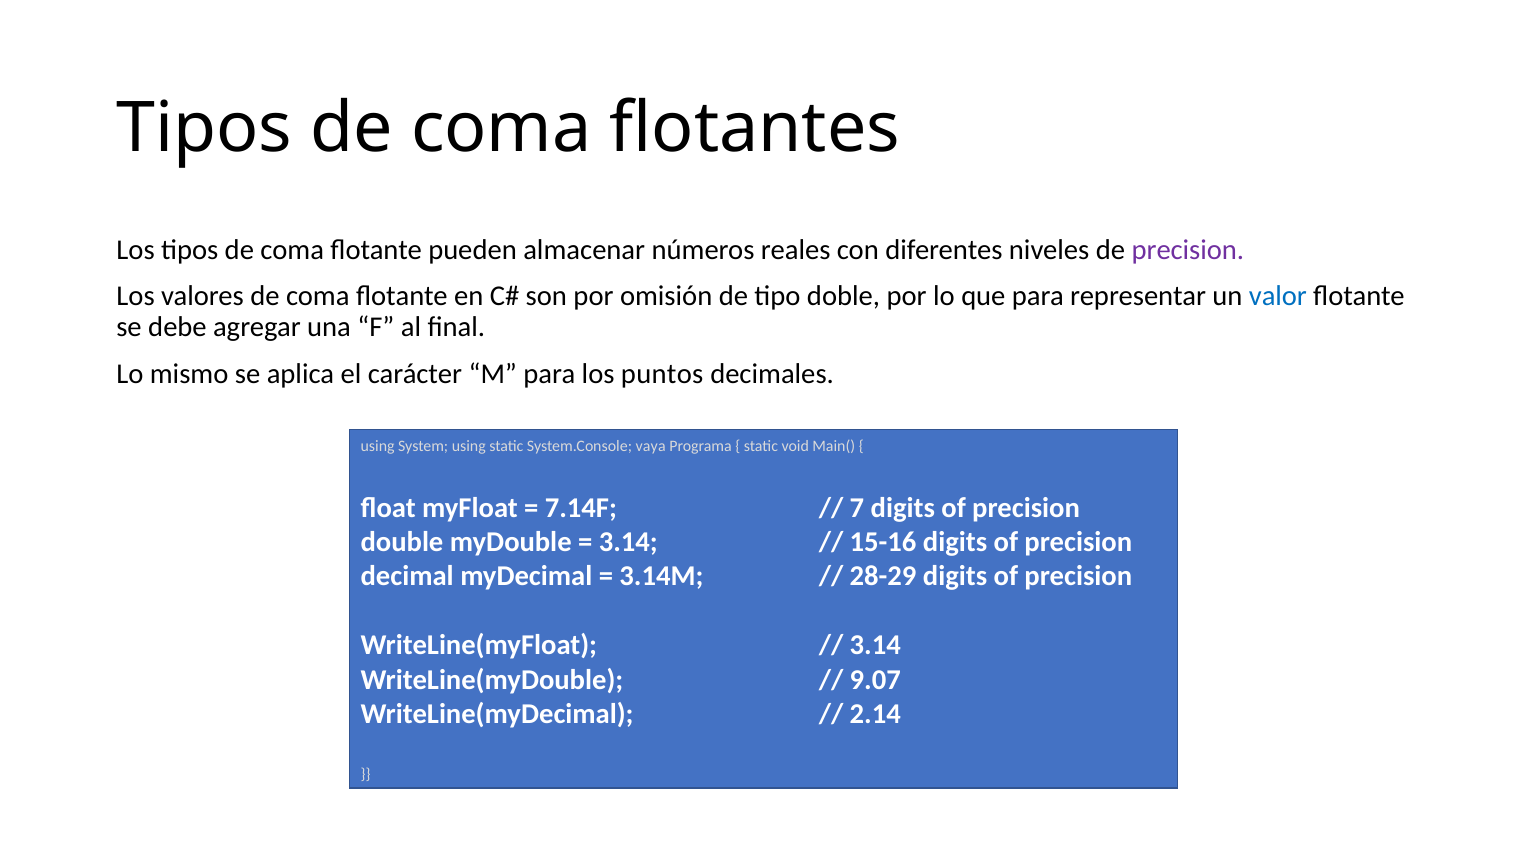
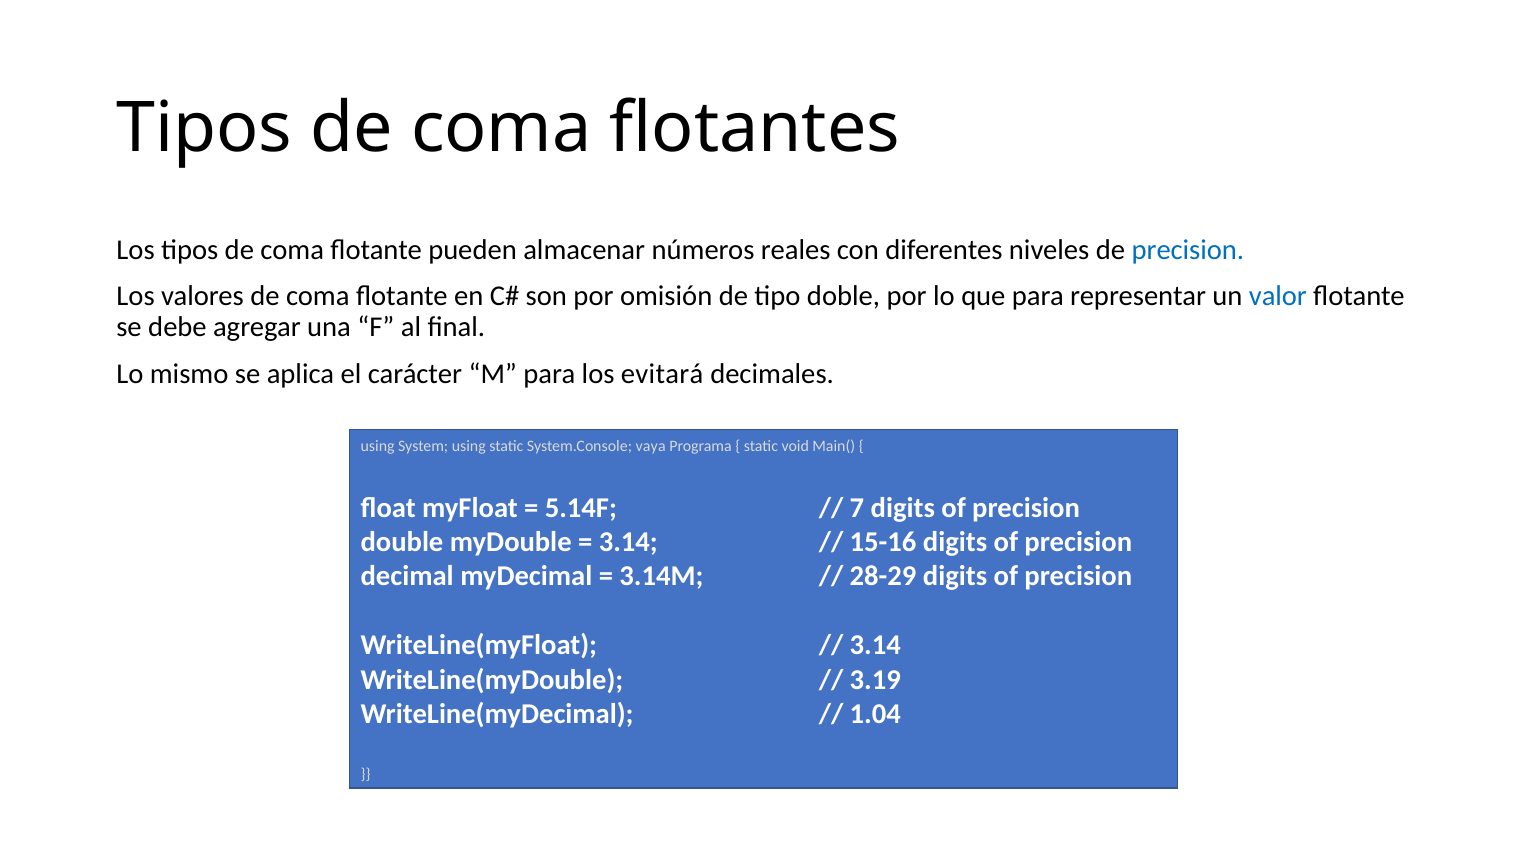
precision colour: purple -> blue (1188, 250)
puntos: puntos -> evitará (662, 374)
7.14F: 7.14F -> 5.14F (581, 508)
9.07: 9.07 -> 3.19 (875, 679)
2.14: 2.14 -> 1.04 (875, 714)
